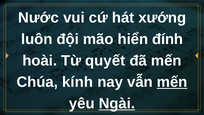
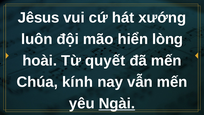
Nước: Nước -> Jêsus (39, 18)
đính: đính -> lòng (168, 39)
mến underline: present -> none (172, 82)
